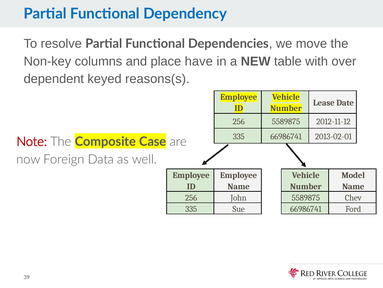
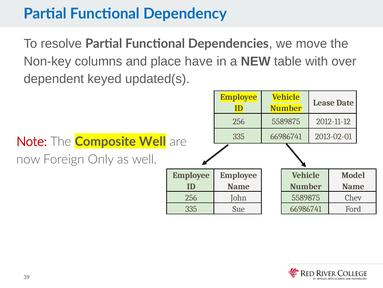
reasons(s: reasons(s -> updated(s (157, 79)
Composite Case: Case -> Well (153, 141)
Data: Data -> Only (101, 159)
